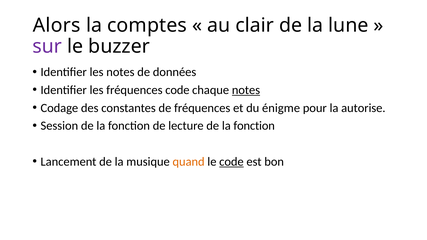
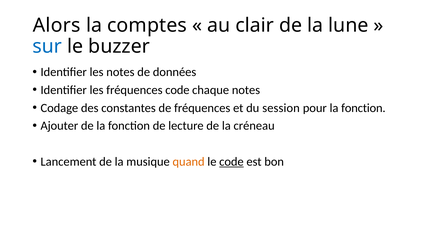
sur colour: purple -> blue (47, 46)
notes underline: present -> none (246, 90)
énigme: énigme -> session (281, 108)
pour la autorise: autorise -> fonction (363, 108)
Session: Session -> Ajouter (59, 126)
lecture de la fonction: fonction -> créneau (254, 126)
